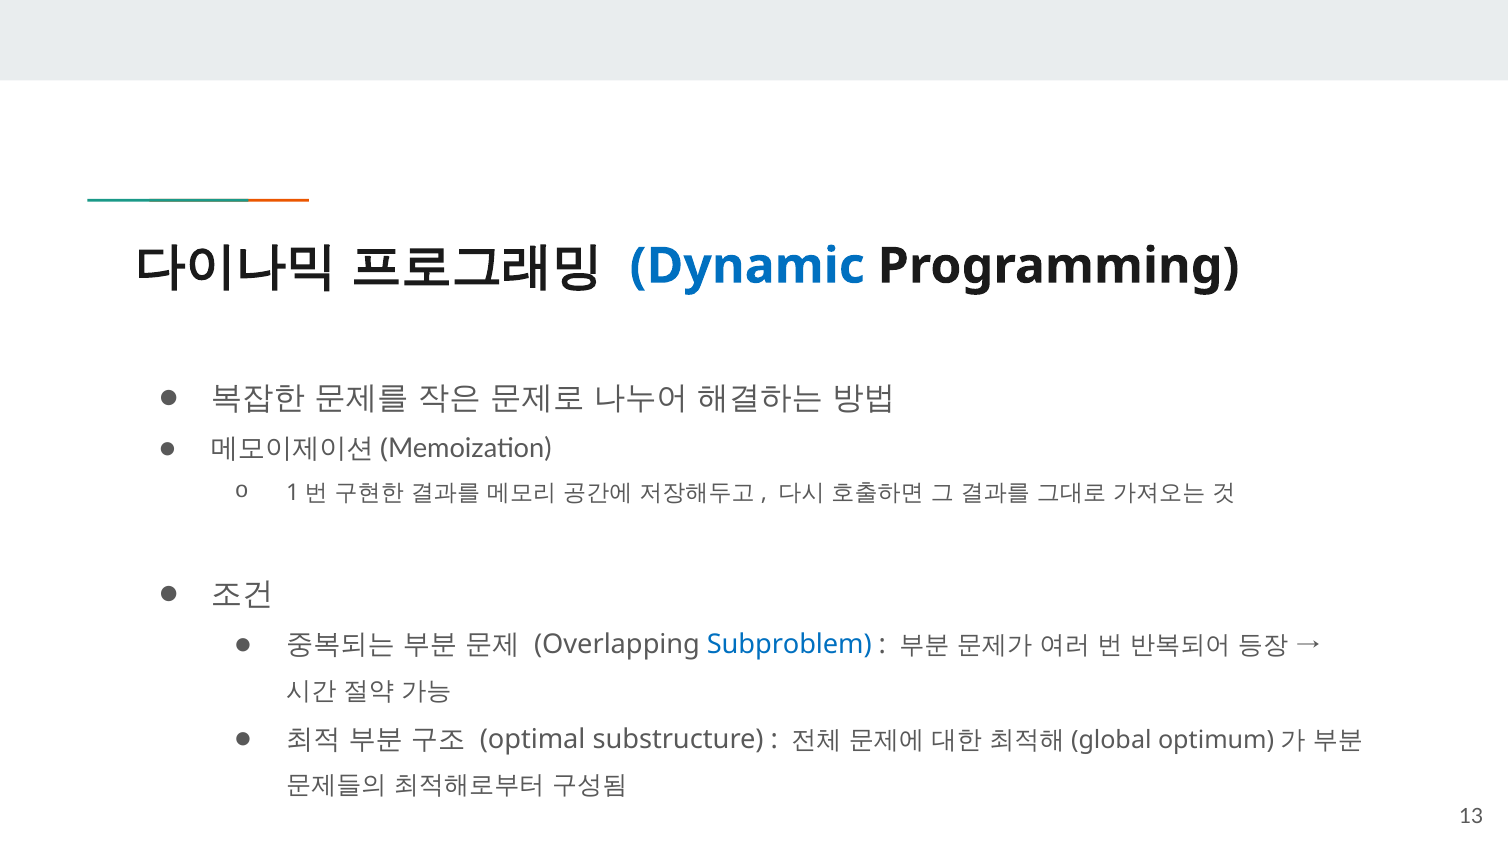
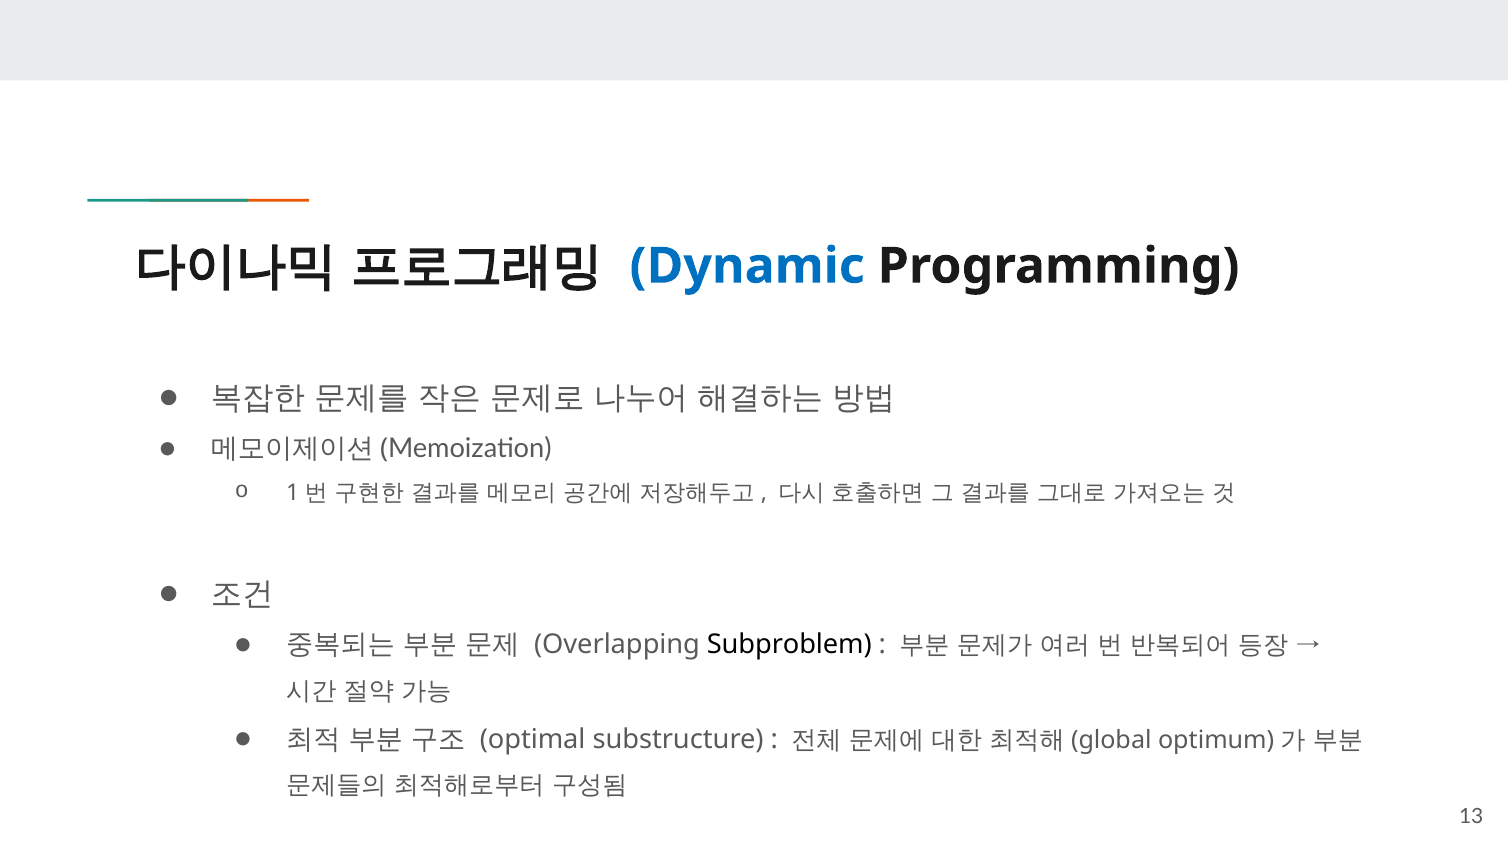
Subproblem colour: blue -> black (789, 645)
